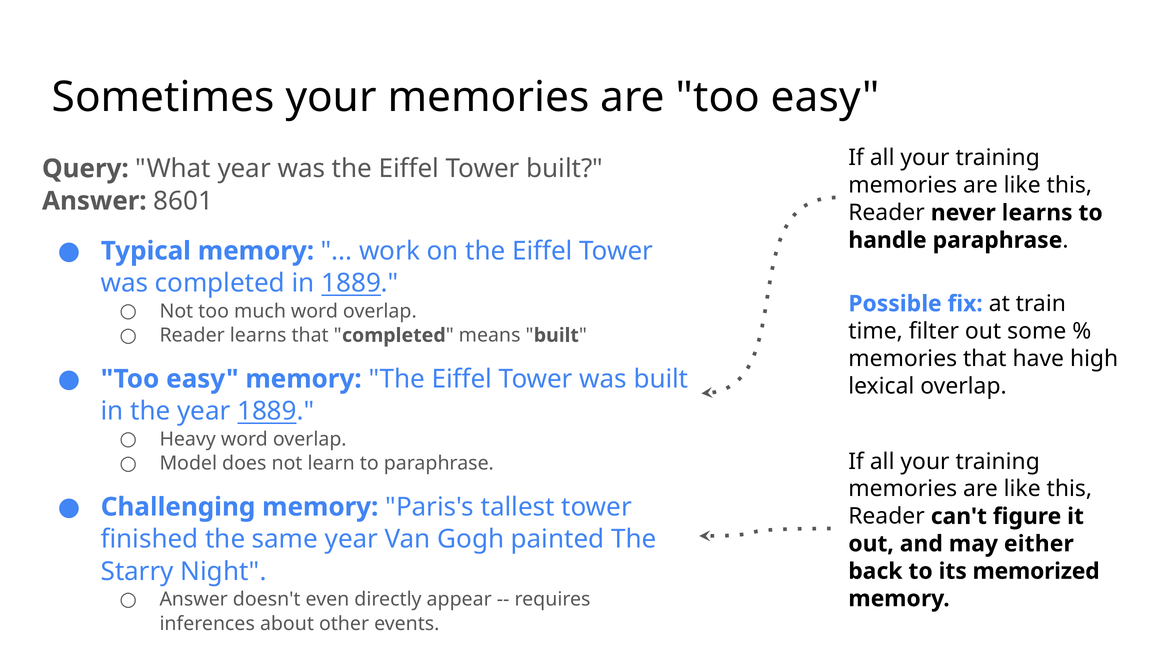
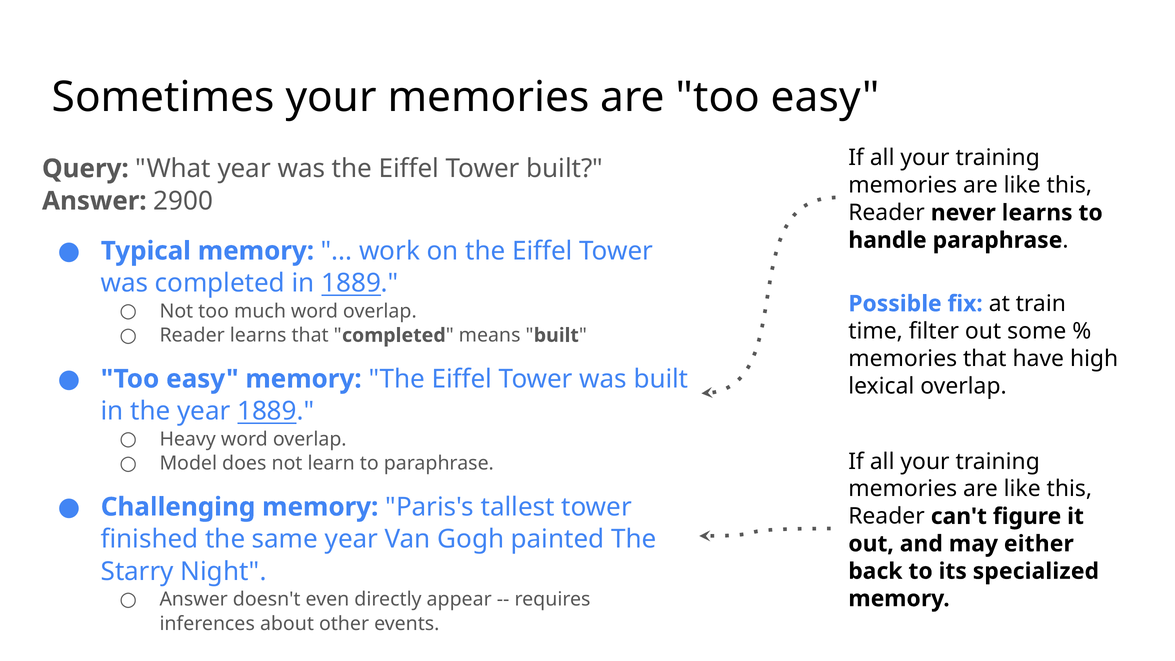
8601: 8601 -> 2900 (183, 201)
memorized: memorized -> specialized (1036, 571)
